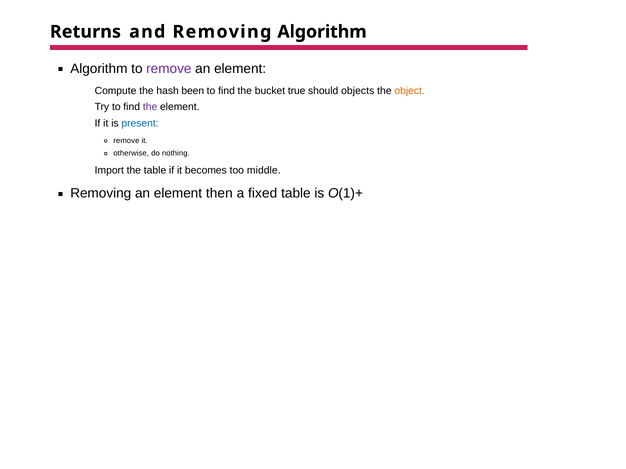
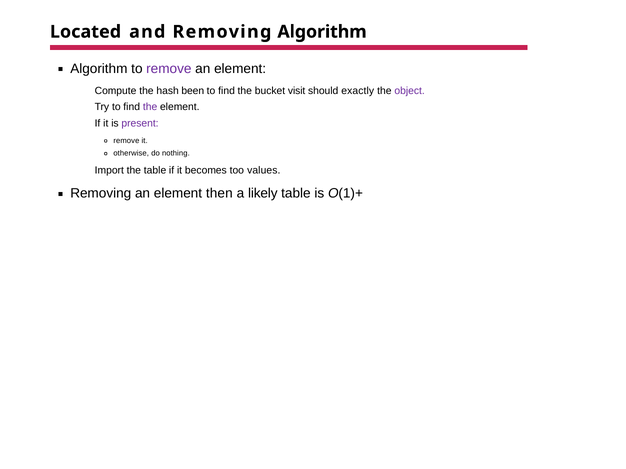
Returns: Returns -> Located (85, 32)
true: true -> visit (297, 91)
objects: objects -> exactly (358, 91)
object colour: orange -> purple (410, 91)
present colour: blue -> purple (140, 124)
middle: middle -> values (264, 171)
fixed: fixed -> likely (263, 193)
